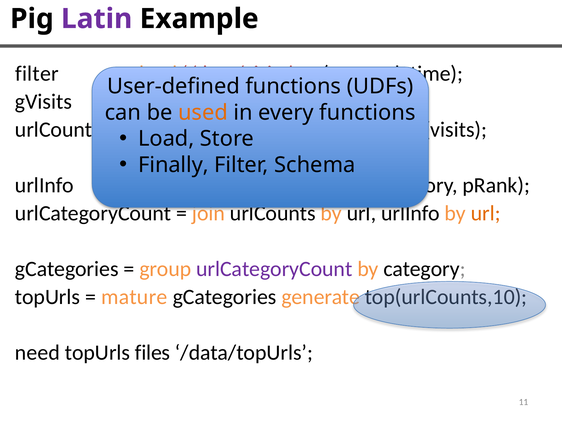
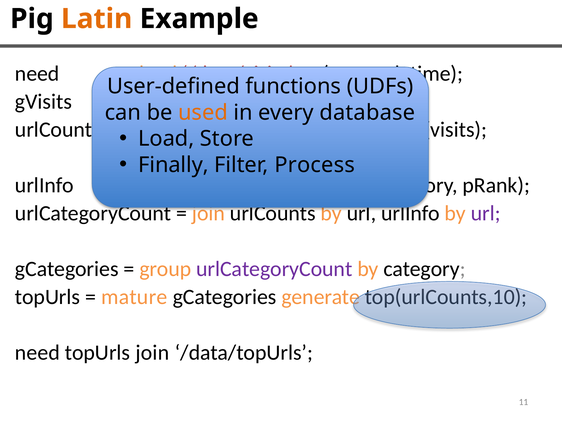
Latin colour: purple -> orange (97, 19)
filter: filter -> need (37, 74)
functions: functions -> database (367, 113)
Schema: Schema -> Process (315, 165)
url colour: orange -> purple (486, 213)
topUrls files: files -> join (152, 353)
